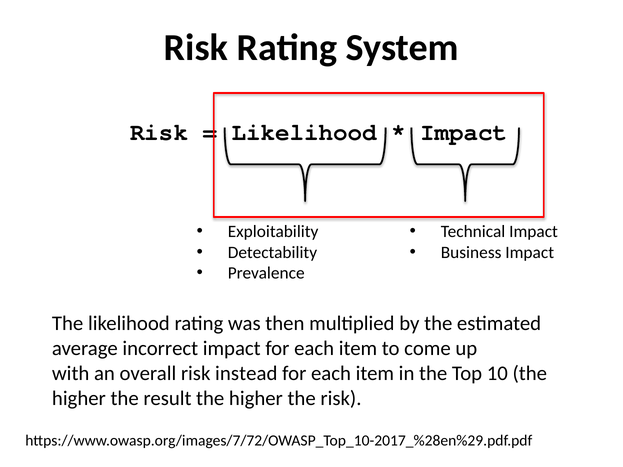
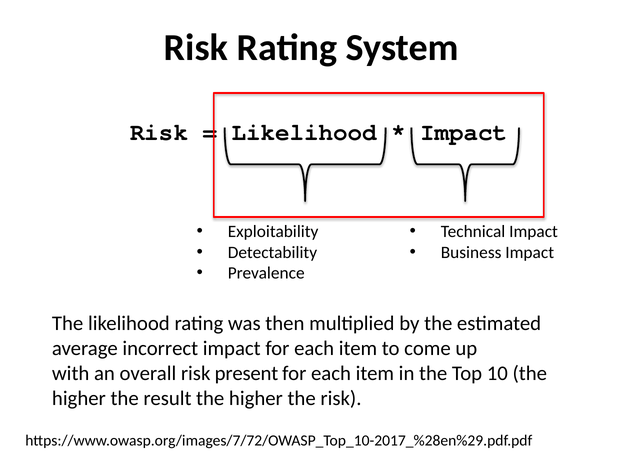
instead: instead -> present (246, 374)
